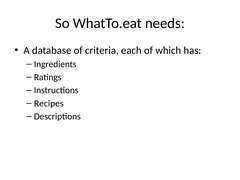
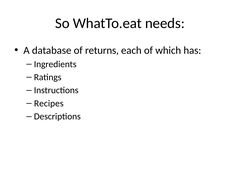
criteria: criteria -> returns (102, 50)
